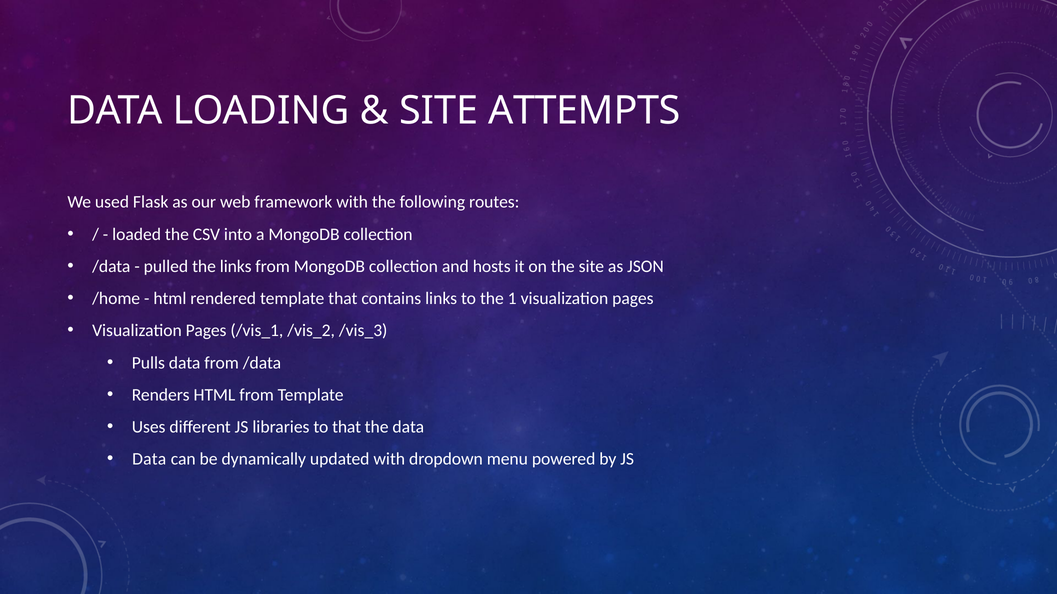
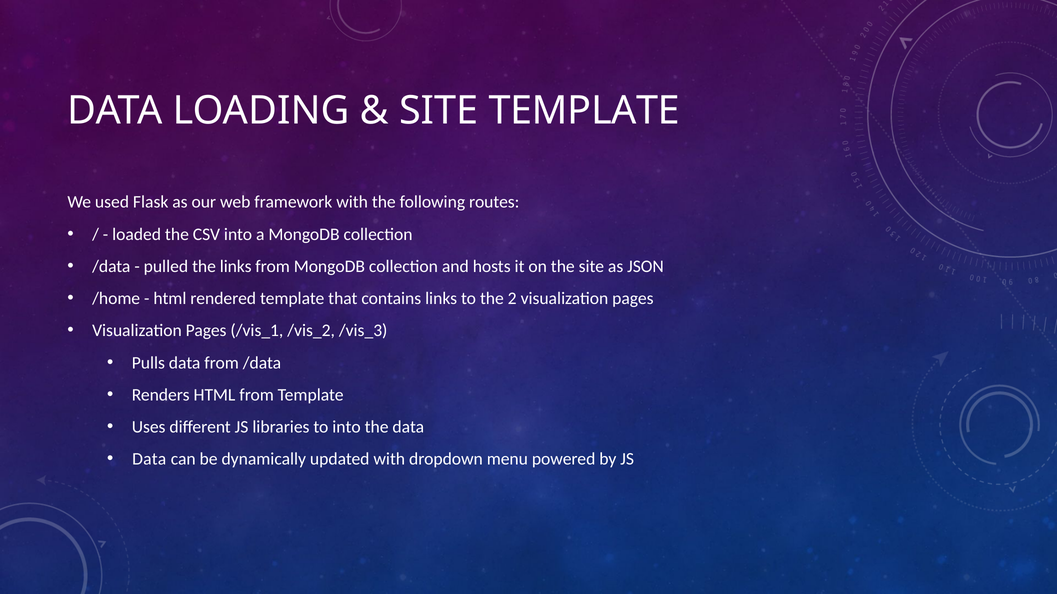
SITE ATTEMPTS: ATTEMPTS -> TEMPLATE (584, 111)
1: 1 -> 2 (512, 299)
to that: that -> into (347, 427)
